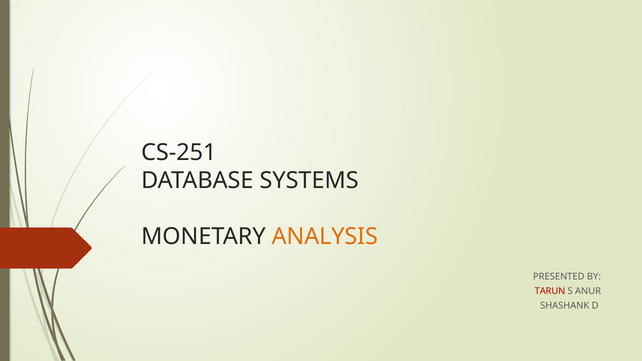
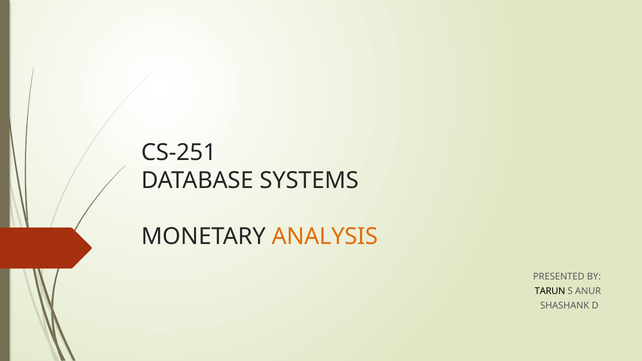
TARUN colour: red -> black (550, 291)
